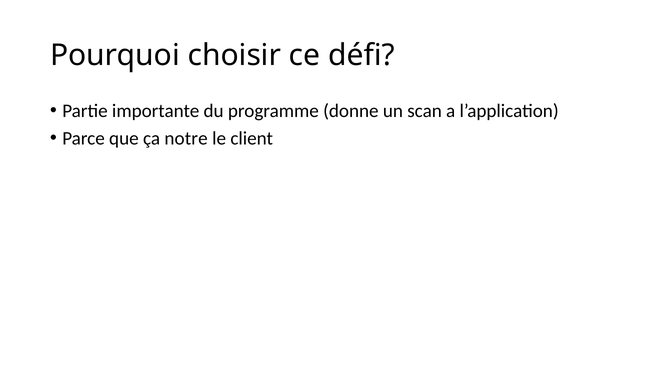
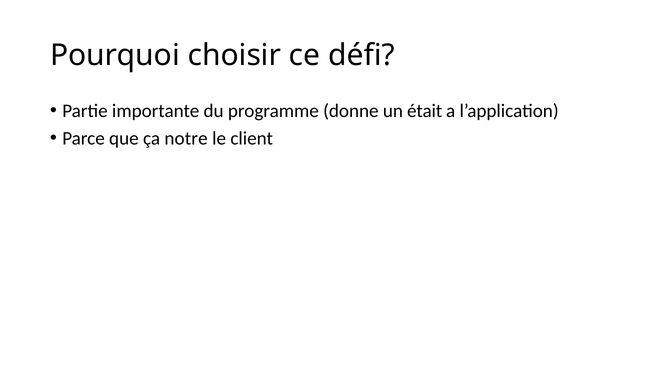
scan: scan -> était (425, 111)
